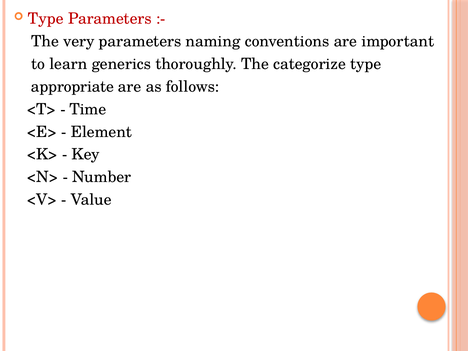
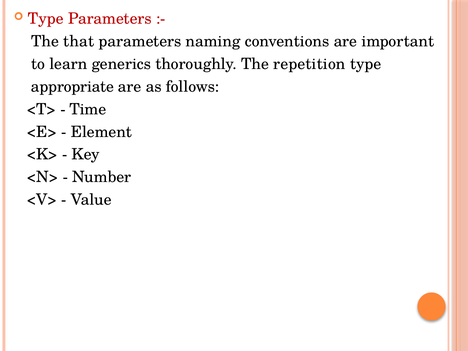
very: very -> that (79, 41)
categorize: categorize -> repetition (309, 64)
